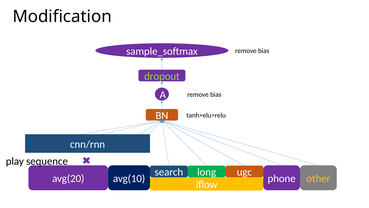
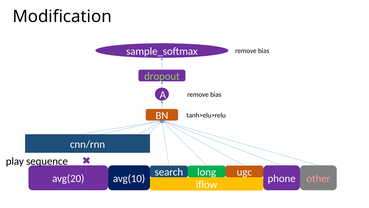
other colour: yellow -> pink (318, 178)
